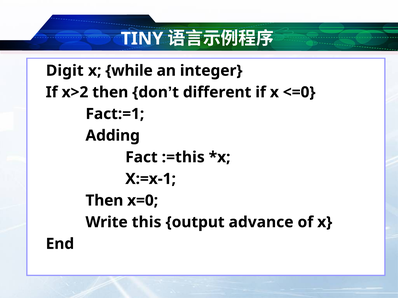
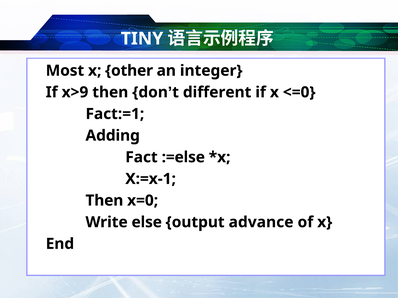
Digit: Digit -> Most (65, 71)
while: while -> other (129, 71)
x>2: x>2 -> x>9 (75, 92)
:=this: :=this -> :=else (183, 157)
this: this -> else (147, 223)
